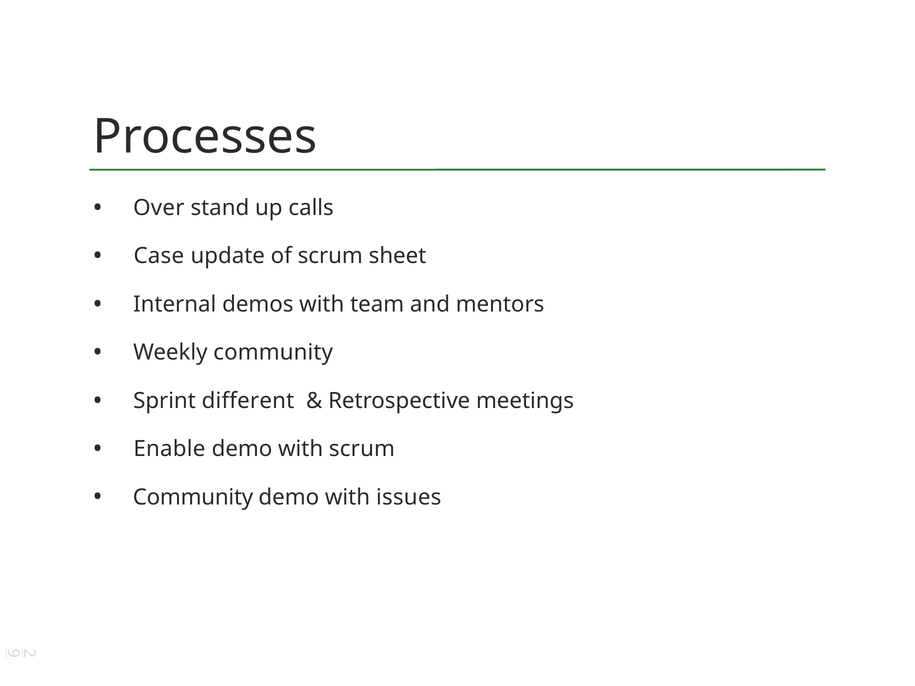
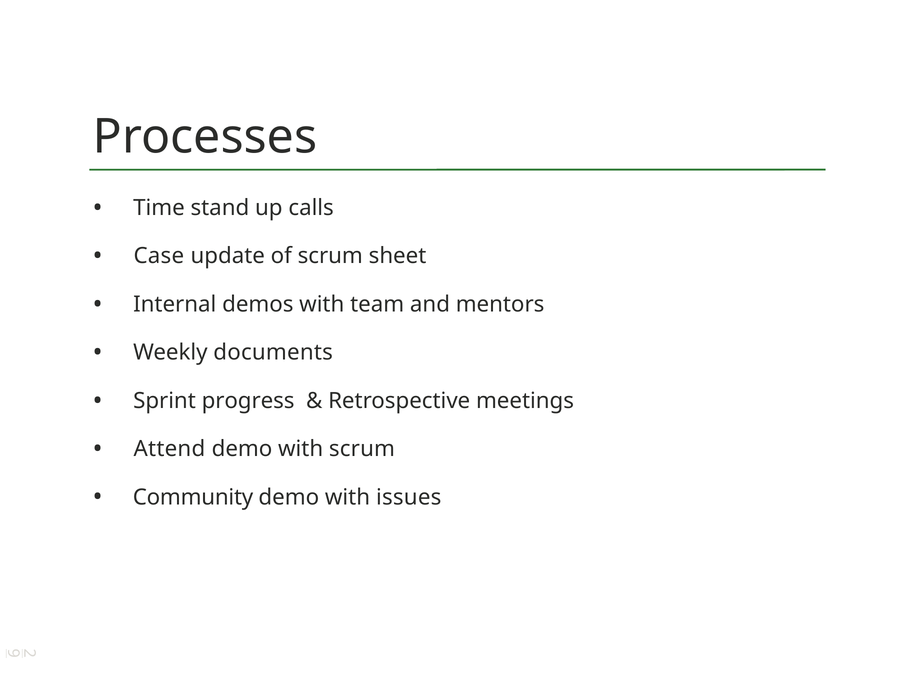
Over: Over -> Time (159, 208)
Weekly community: community -> documents (273, 353)
different: different -> progress (248, 401)
Enable: Enable -> Attend (169, 449)
